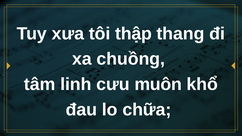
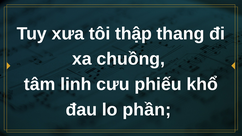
muôn: muôn -> phiếu (158, 84)
chữa: chữa -> phần (147, 110)
